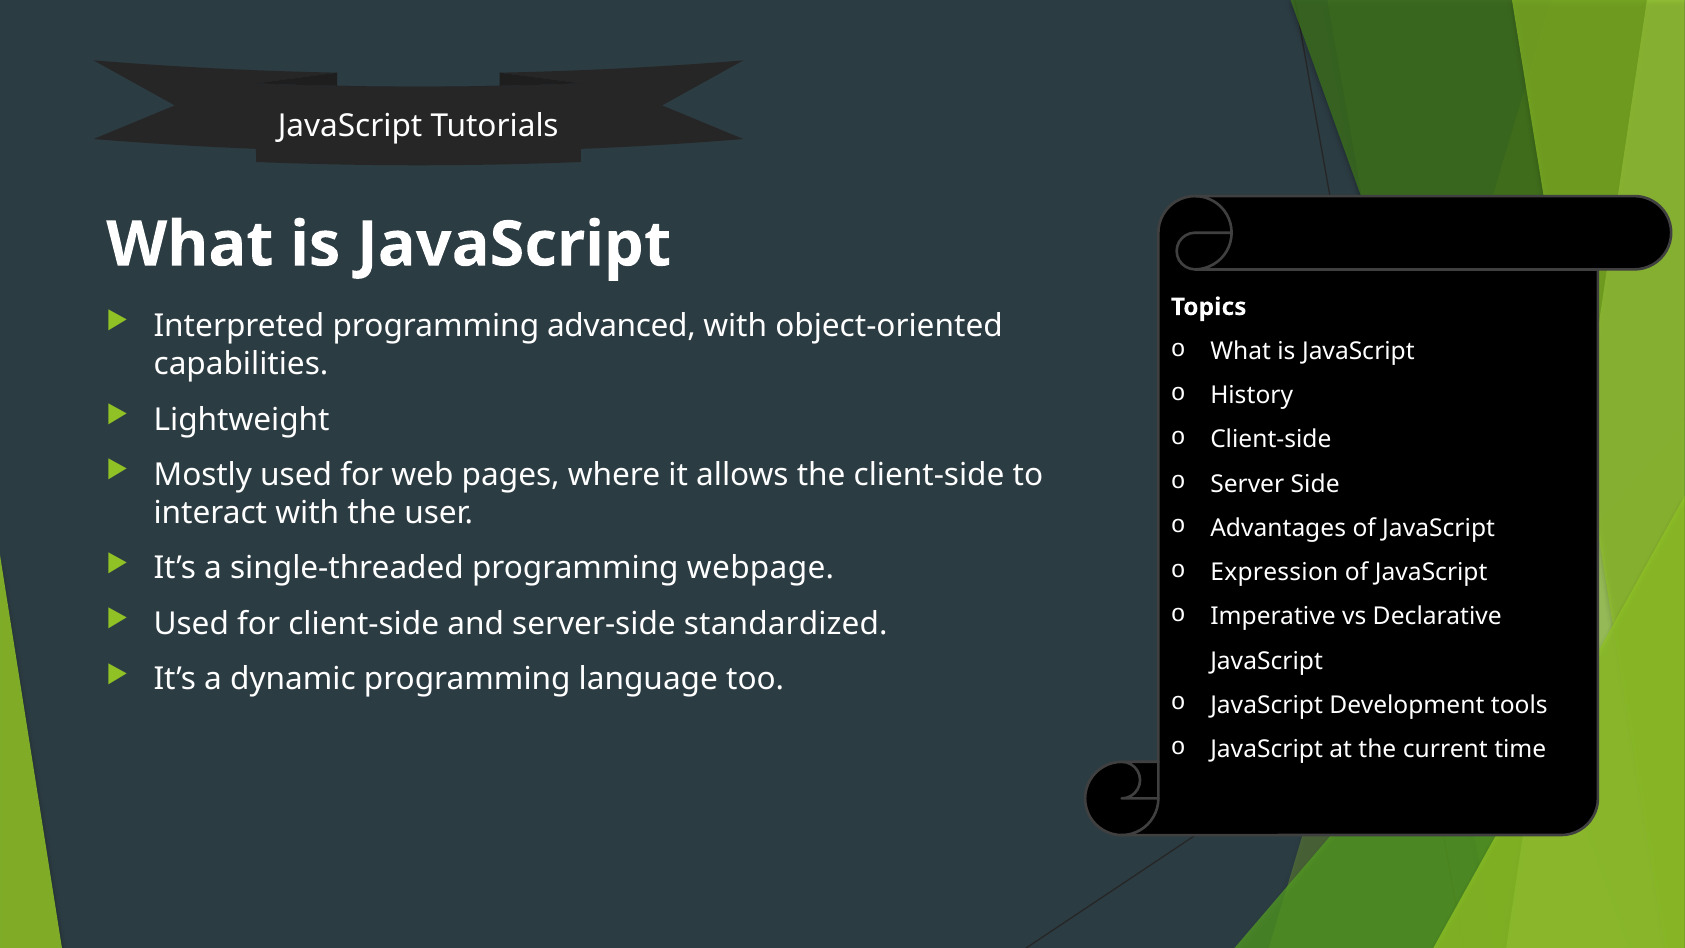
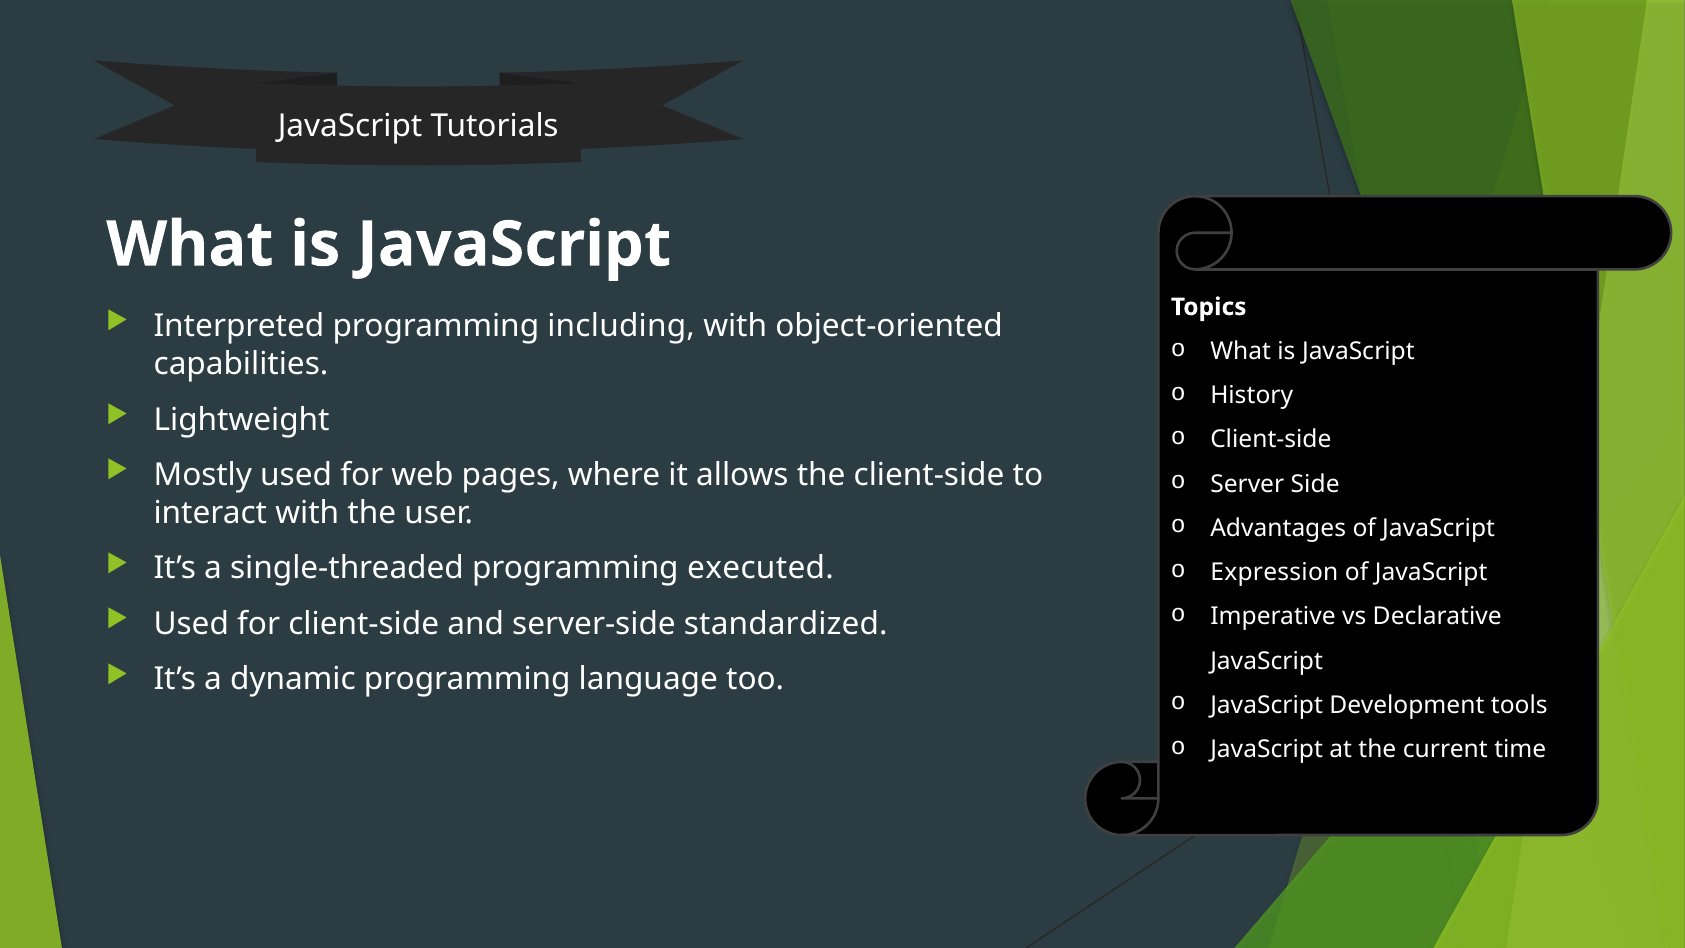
advanced: advanced -> including (621, 326)
webpage: webpage -> executed (761, 568)
